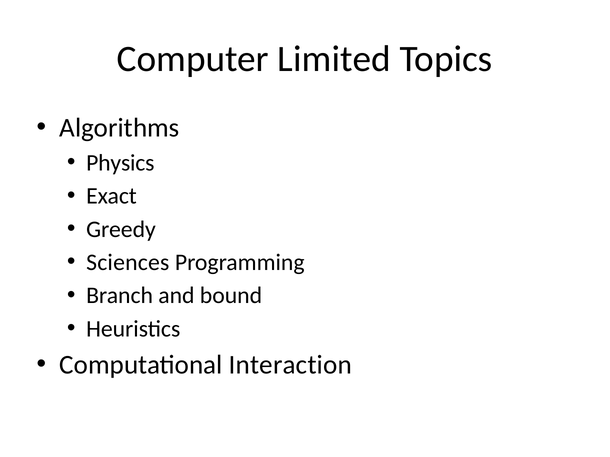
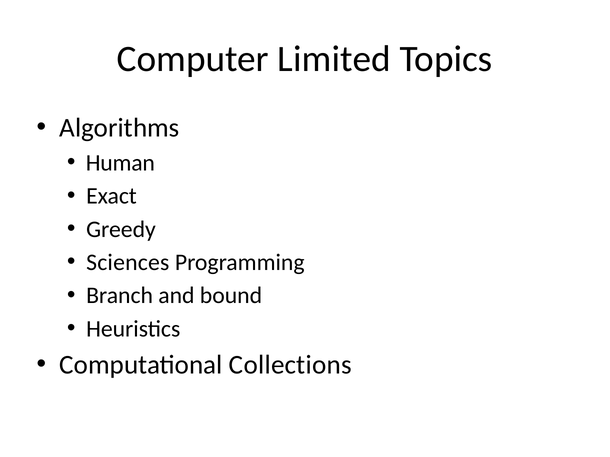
Physics: Physics -> Human (120, 163)
Interaction: Interaction -> Collections (290, 365)
